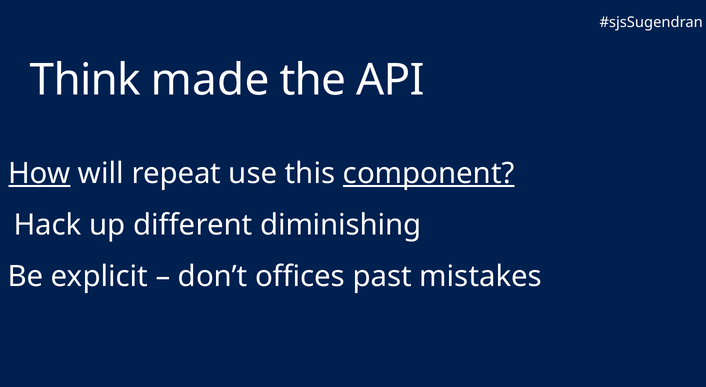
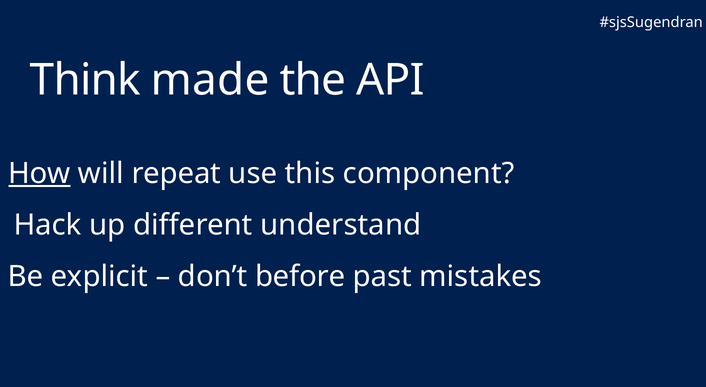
component underline: present -> none (429, 174)
diminishing: diminishing -> understand (341, 225)
offices: offices -> before (300, 277)
